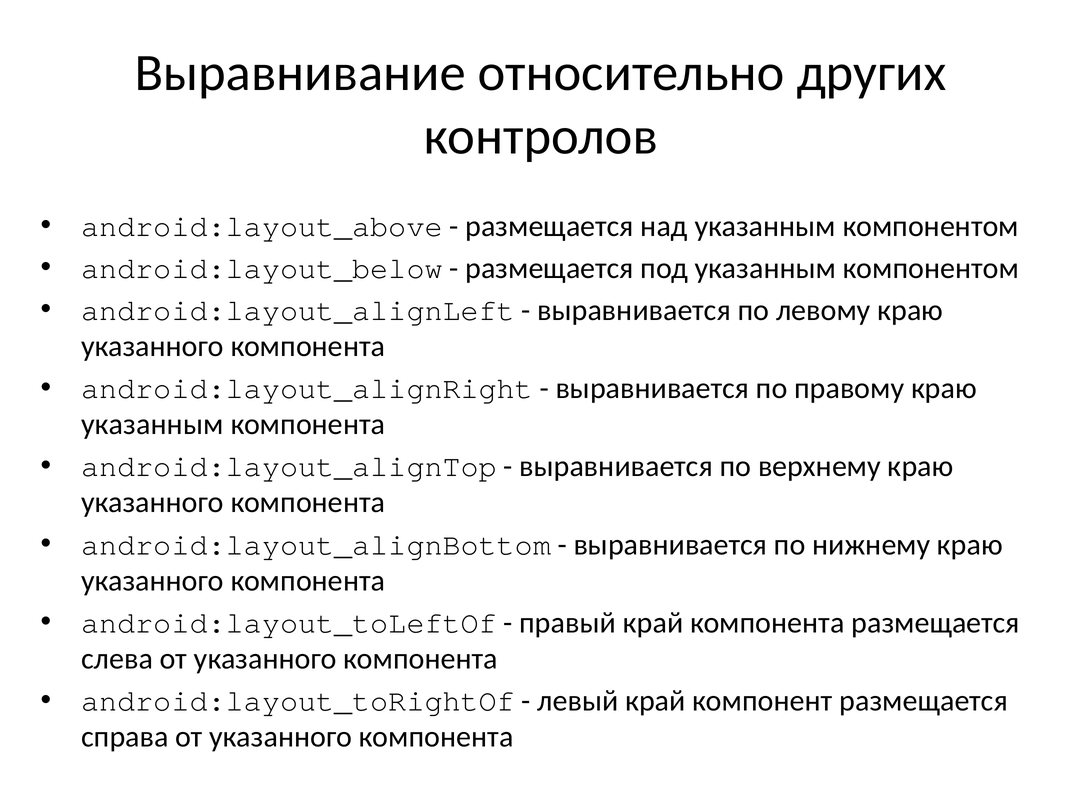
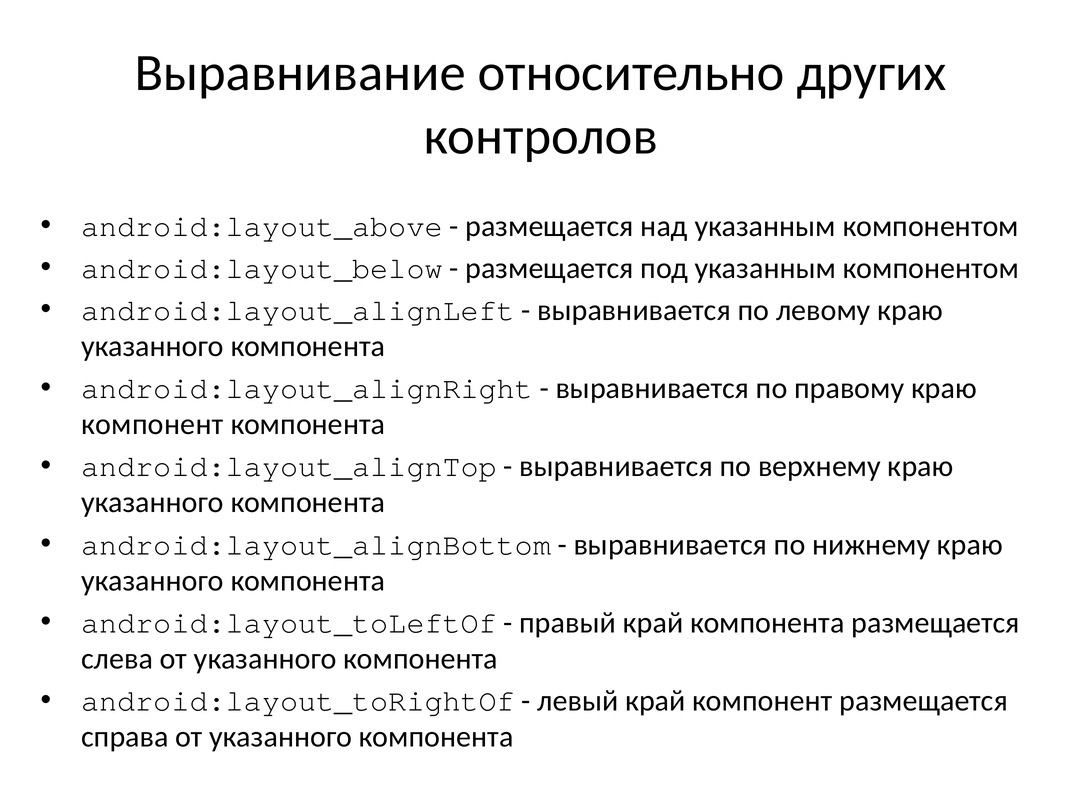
указанным: указанным -> компонент (152, 425)
